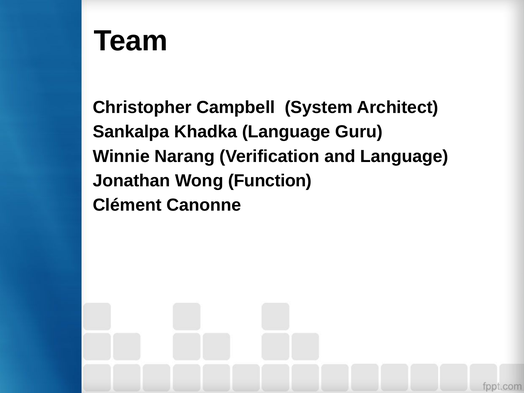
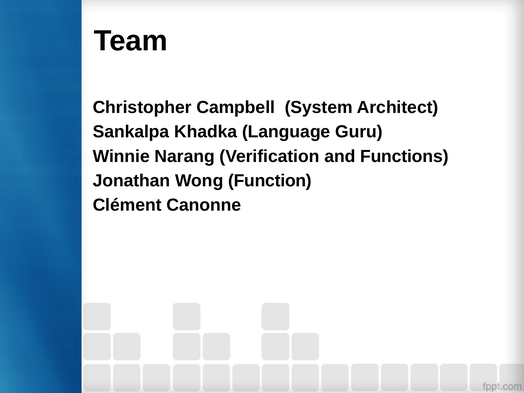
and Language: Language -> Functions (404, 156)
